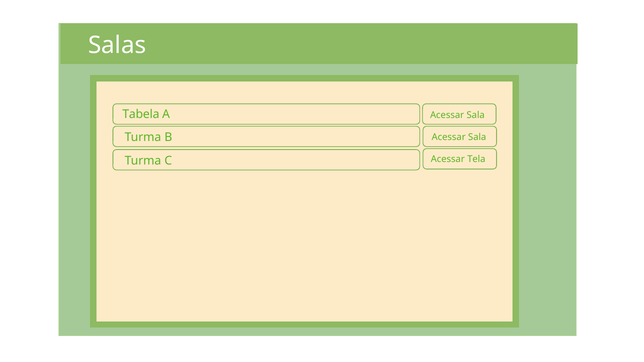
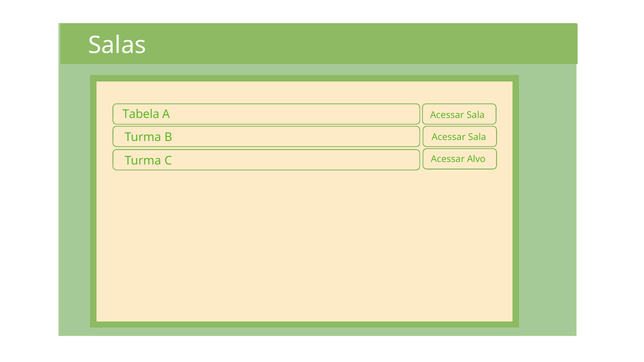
Tela: Tela -> Alvo (476, 159)
